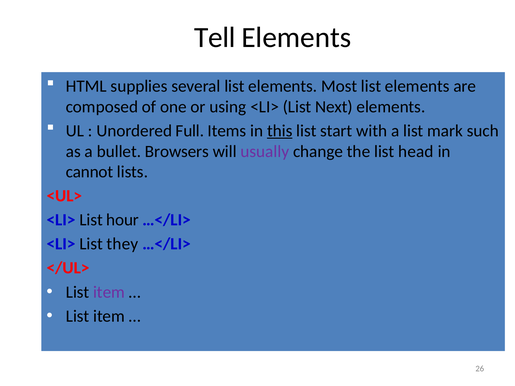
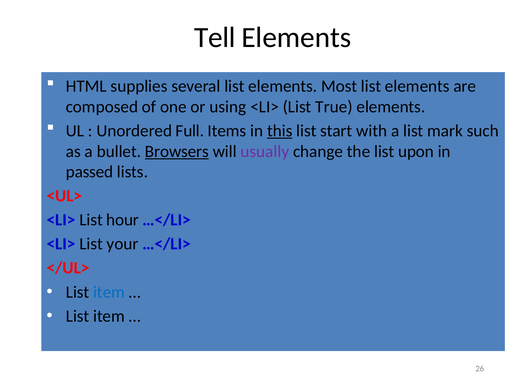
Next: Next -> True (334, 107)
Browsers underline: none -> present (177, 151)
head: head -> upon (416, 151)
cannot: cannot -> passed (90, 172)
they: they -> your (122, 244)
item colour: purple -> blue (109, 292)
